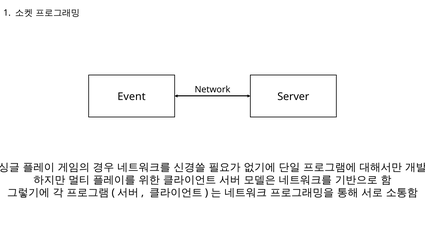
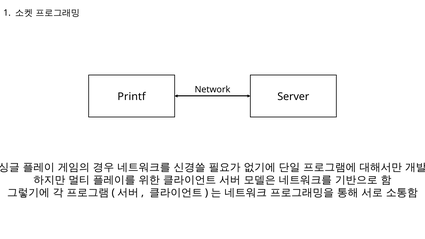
Event: Event -> Printf (132, 97)
